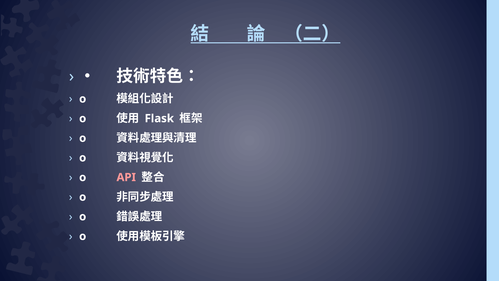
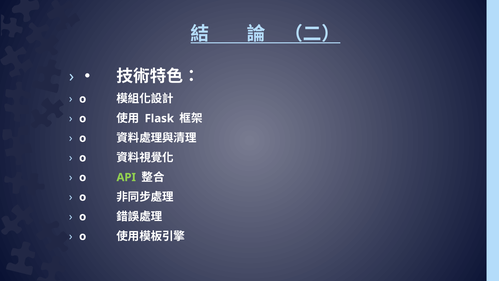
API colour: pink -> light green (126, 177)
